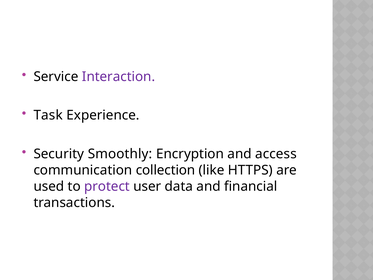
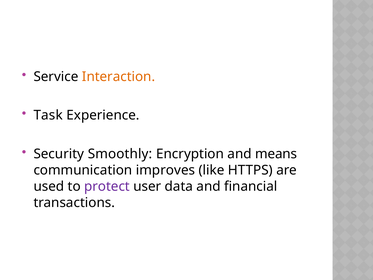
Interaction colour: purple -> orange (119, 77)
access: access -> means (276, 154)
collection: collection -> improves (165, 170)
